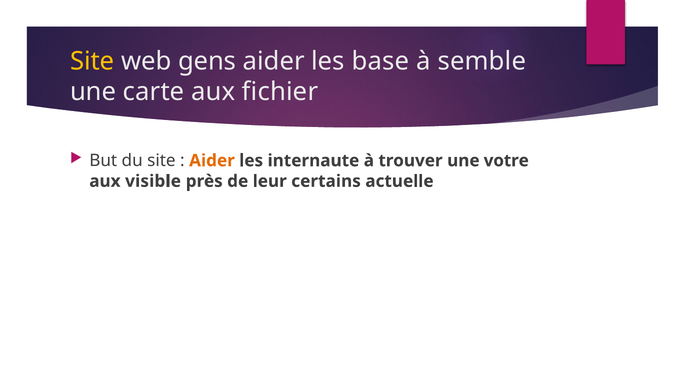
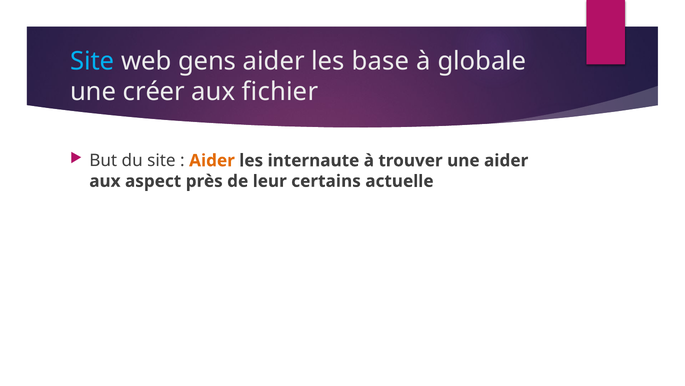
Site colour: yellow -> light blue (92, 61)
semble: semble -> globale (482, 61)
carte: carte -> créer (154, 92)
une votre: votre -> aider (506, 160)
visible: visible -> aspect (153, 181)
